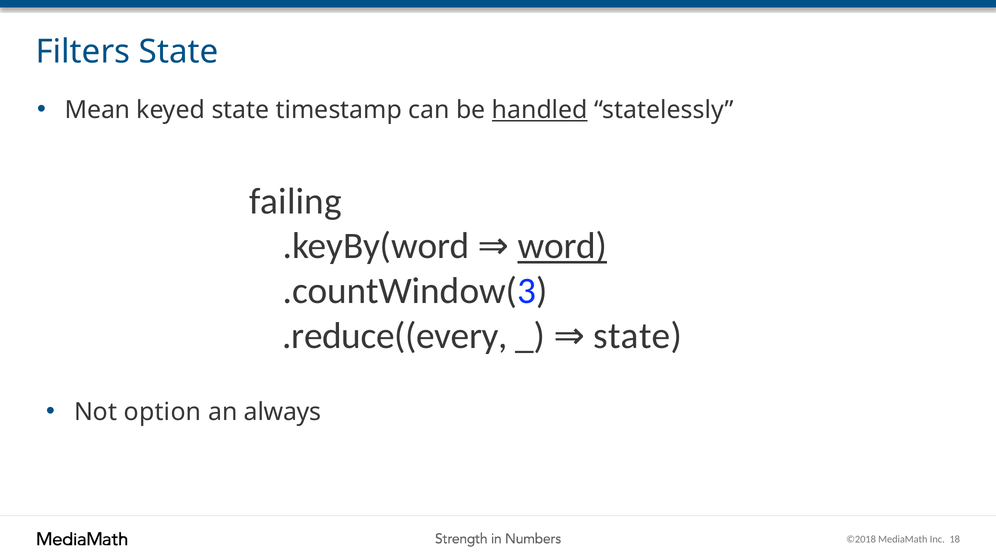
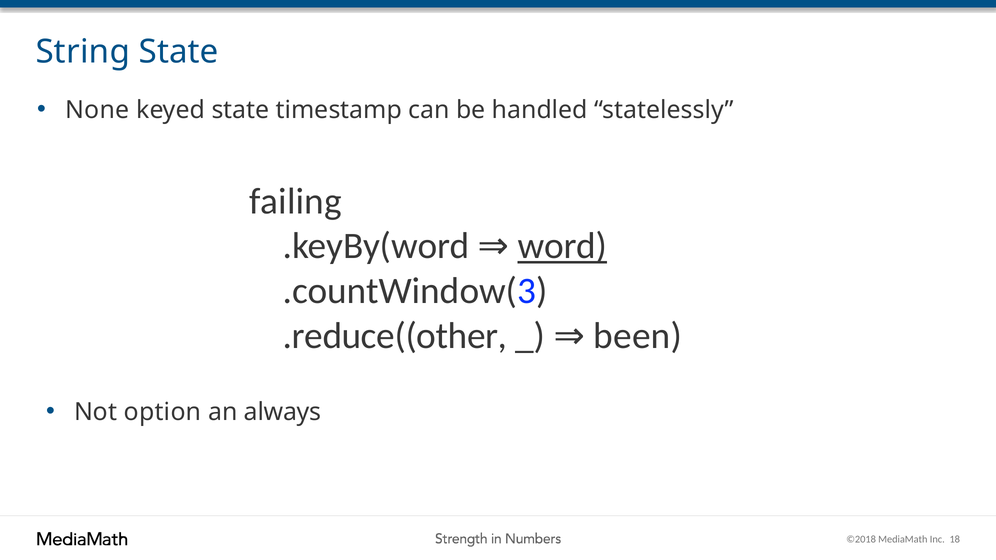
Filters: Filters -> String (83, 52)
Mean: Mean -> None (97, 110)
handled underline: present -> none (540, 110)
.reduce((every: .reduce((every -> .reduce((other (395, 336)
state: state -> been (638, 336)
